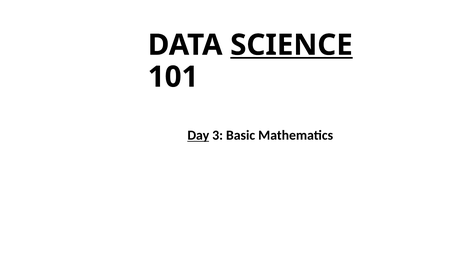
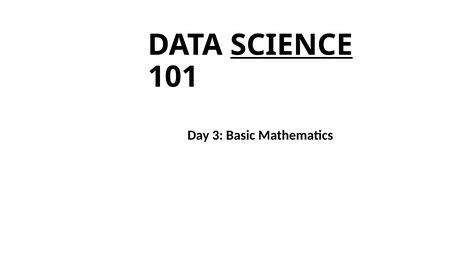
Day underline: present -> none (198, 135)
